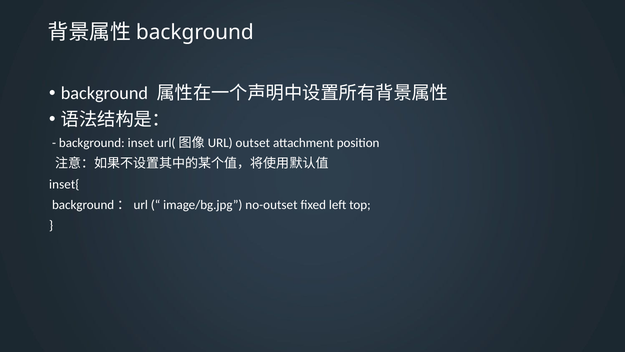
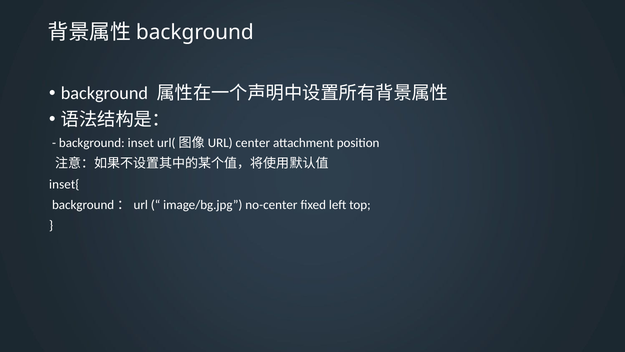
outset: outset -> center (253, 143)
no-outset: no-outset -> no-center (271, 205)
